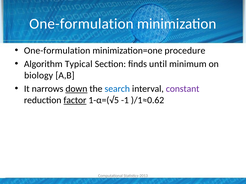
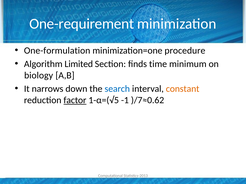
One-formulation: One-formulation -> One-requirement (82, 24)
Typical: Typical -> Limited (79, 64)
until: until -> time (158, 64)
down underline: present -> none (76, 89)
constant colour: purple -> orange (183, 89)
)/1≈0.62: )/1≈0.62 -> )/7≈0.62 (148, 100)
